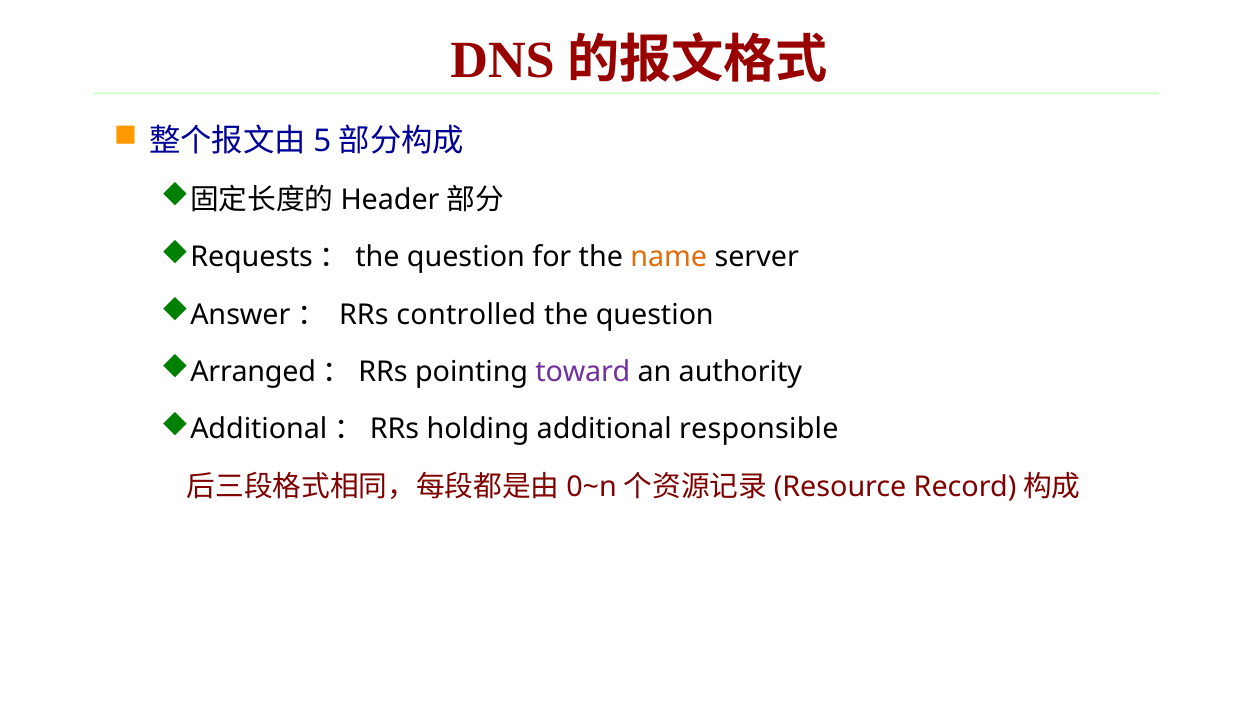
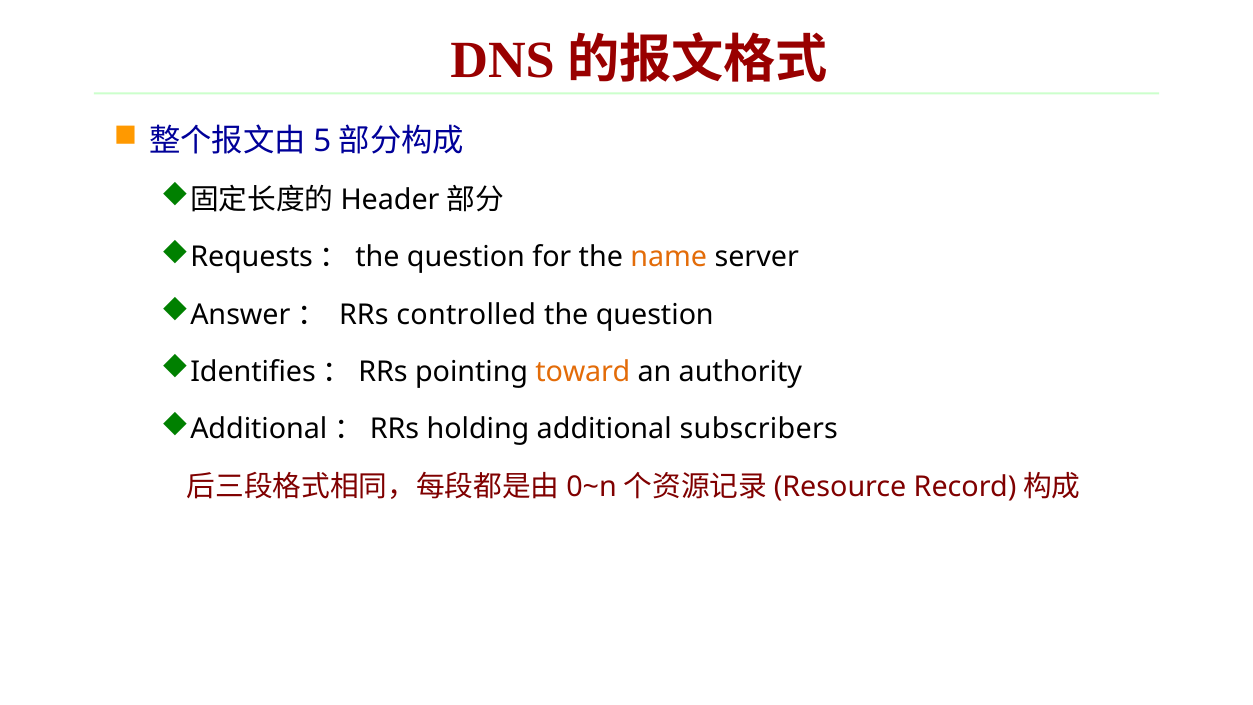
Arranged: Arranged -> Identifies (253, 372)
toward colour: purple -> orange (583, 372)
responsible: responsible -> subscribers (759, 429)
